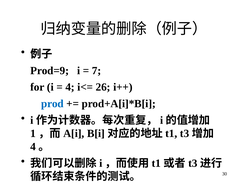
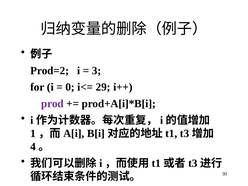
Prod=9: Prod=9 -> Prod=2 (50, 71)
7: 7 -> 3 (97, 71)
4: 4 -> 0 (70, 87)
26: 26 -> 29 (103, 87)
prod colour: blue -> purple (52, 104)
